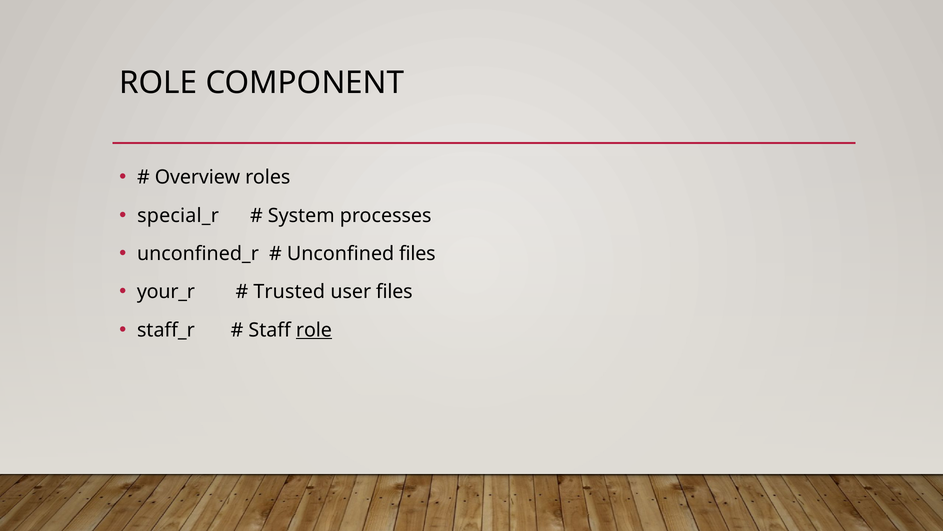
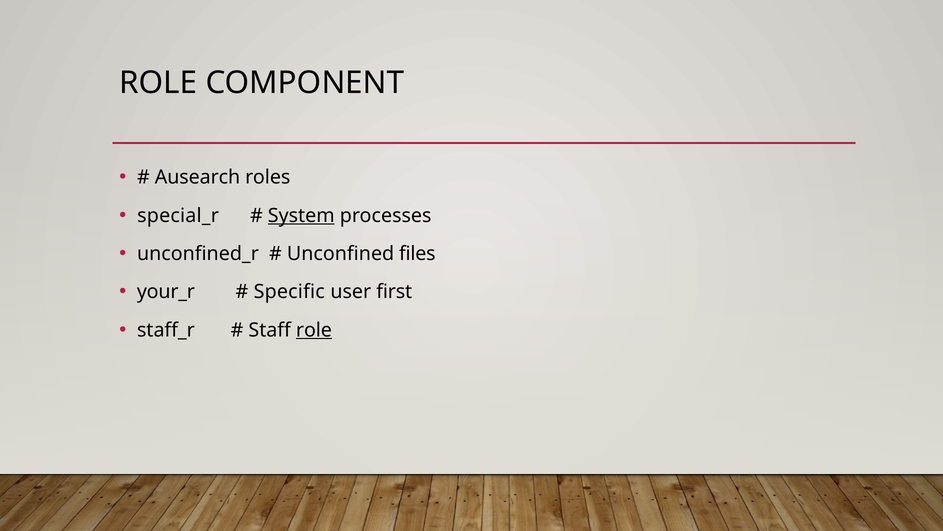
Overview: Overview -> Ausearch (197, 177)
System underline: none -> present (301, 215)
Trusted: Trusted -> Specific (289, 292)
user files: files -> first (394, 292)
